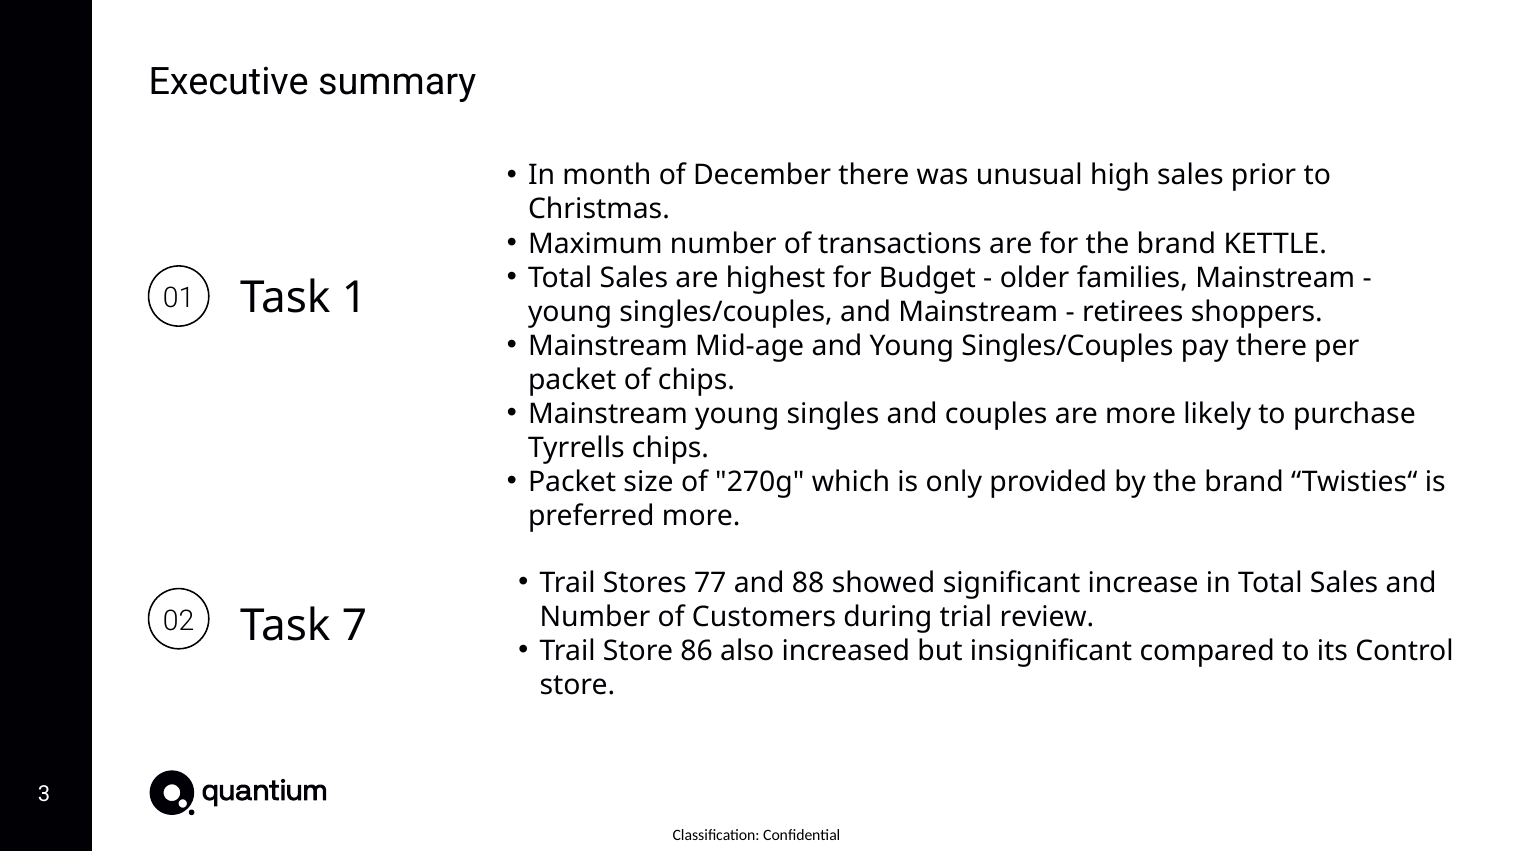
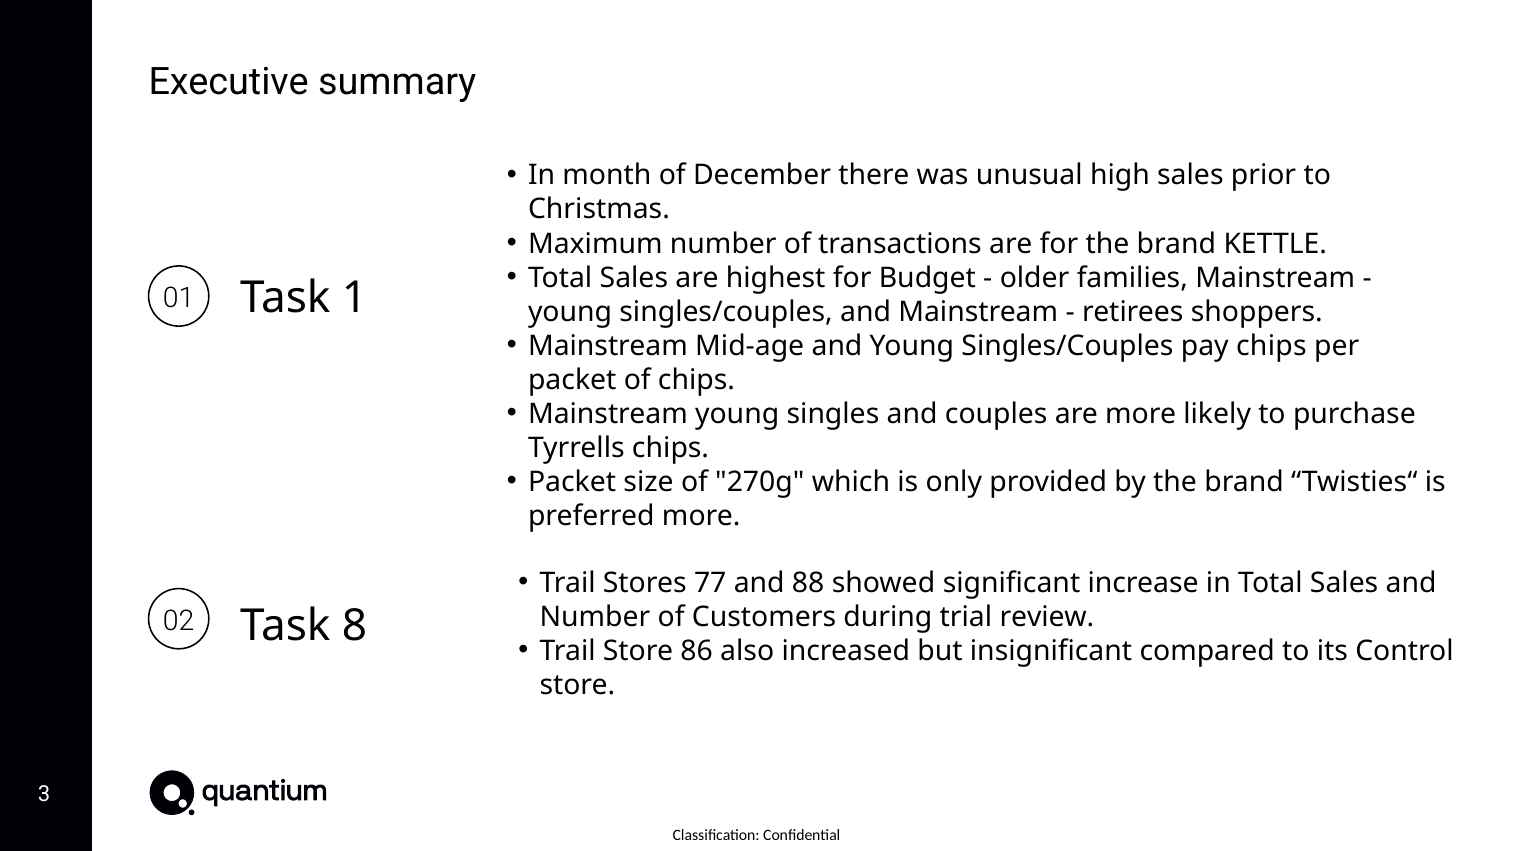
pay there: there -> chips (1271, 346)
7: 7 -> 8 (355, 626)
